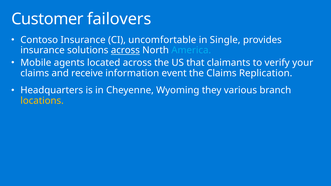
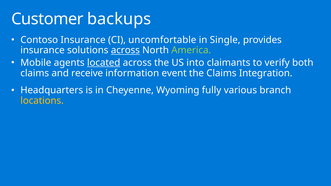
failovers: failovers -> backups (119, 19)
America colour: light blue -> light green (191, 50)
located underline: none -> present (104, 63)
that: that -> into (195, 63)
your: your -> both (303, 63)
Replication: Replication -> Integration (266, 73)
they: they -> fully (212, 90)
